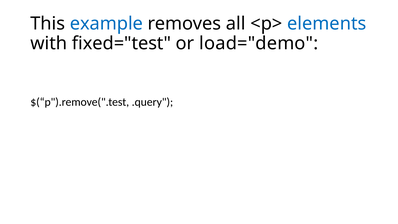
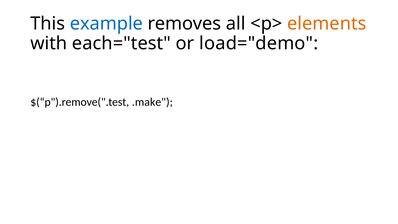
elements colour: blue -> orange (327, 24)
fixed="test: fixed="test -> each="test (121, 43)
.query: .query -> .make (152, 102)
